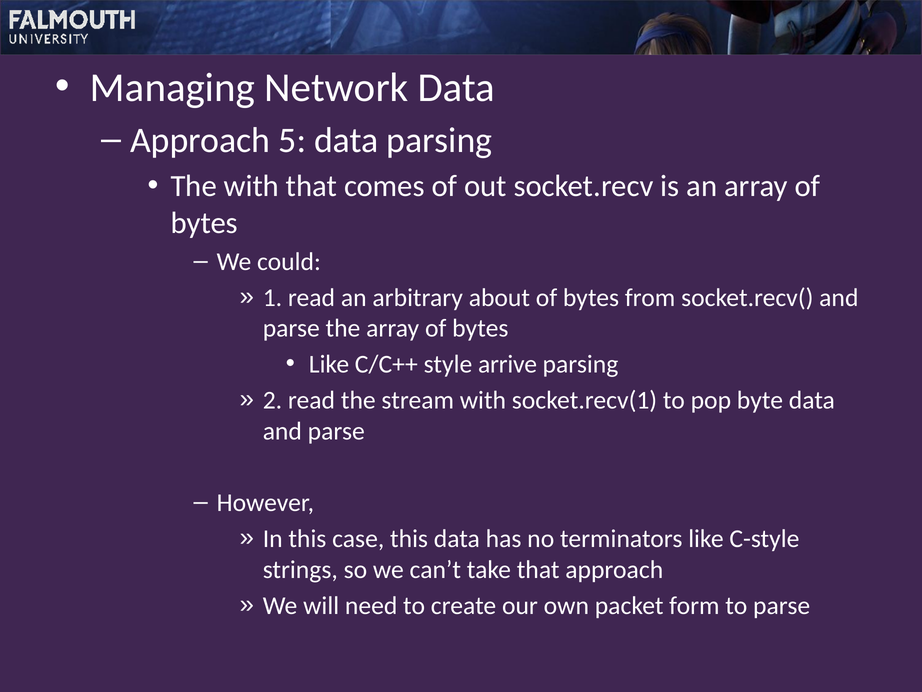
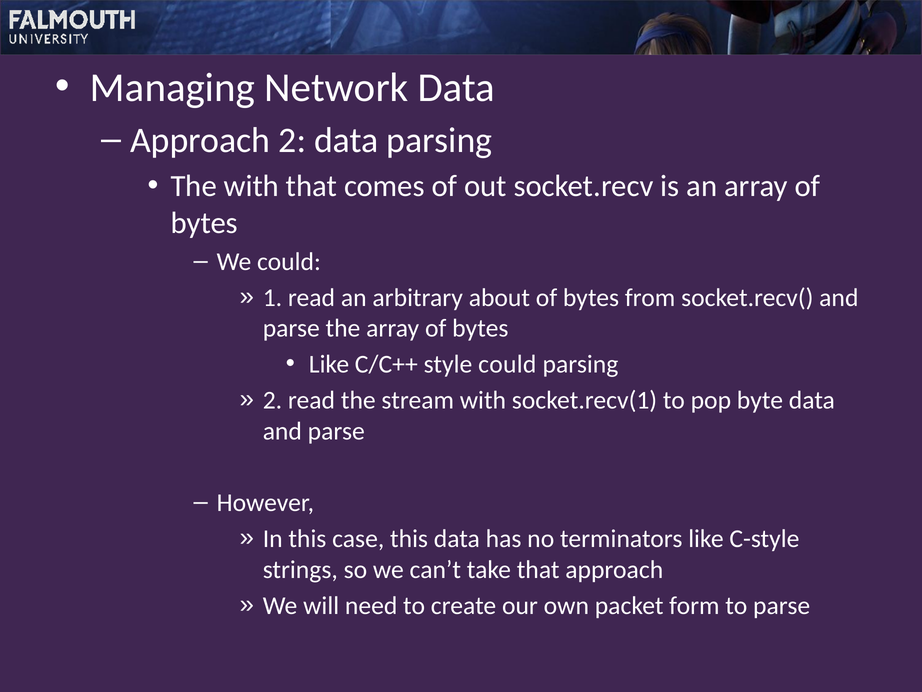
Approach 5: 5 -> 2 (292, 140)
style arrive: arrive -> could (507, 364)
